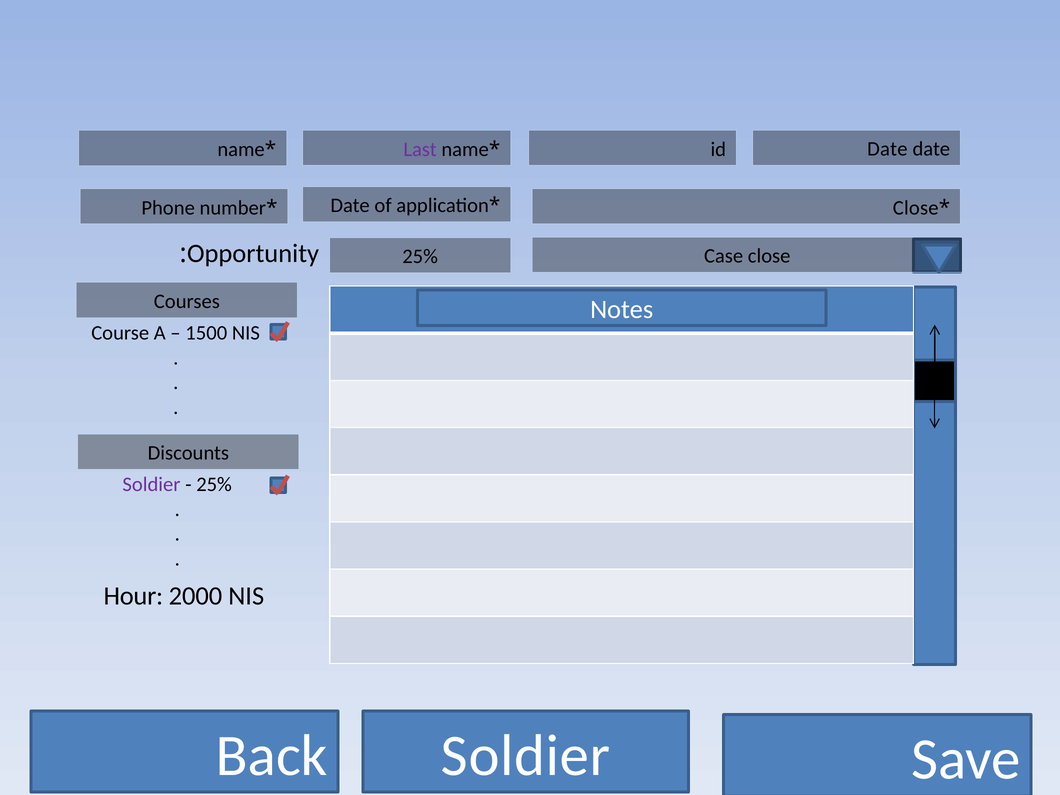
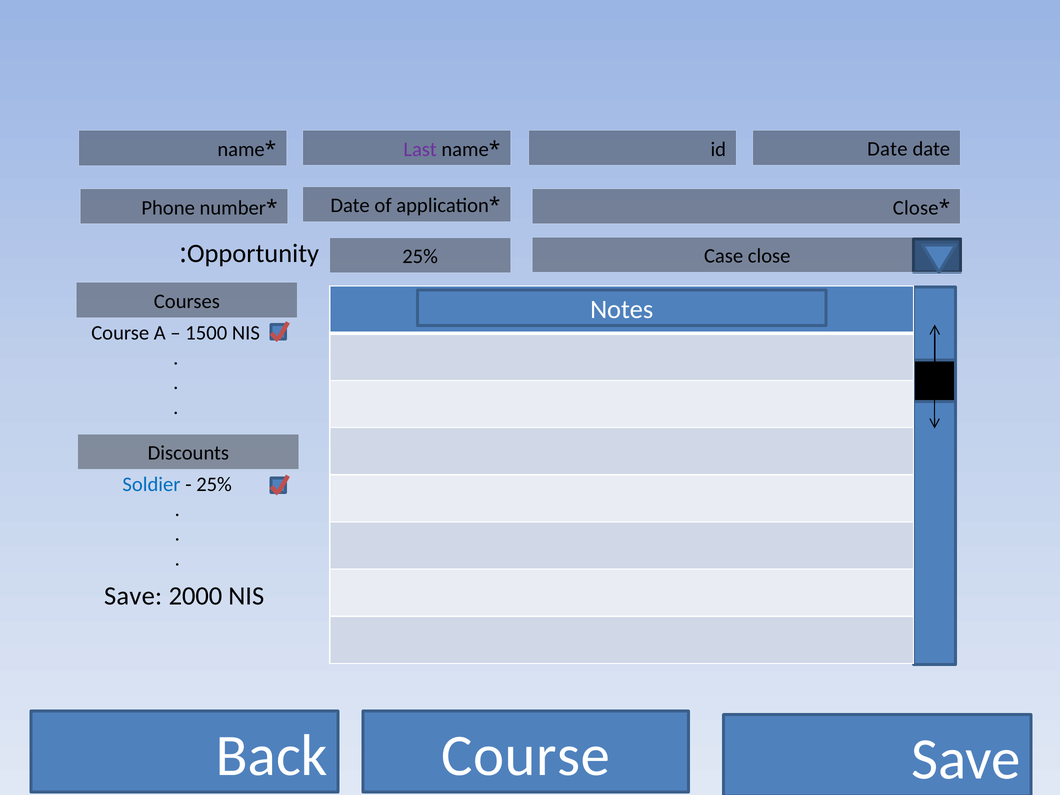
Soldier colour: purple -> blue (151, 485)
Hour: Hour -> Save (133, 596)
Soldier: Soldier -> Course (526, 756)
